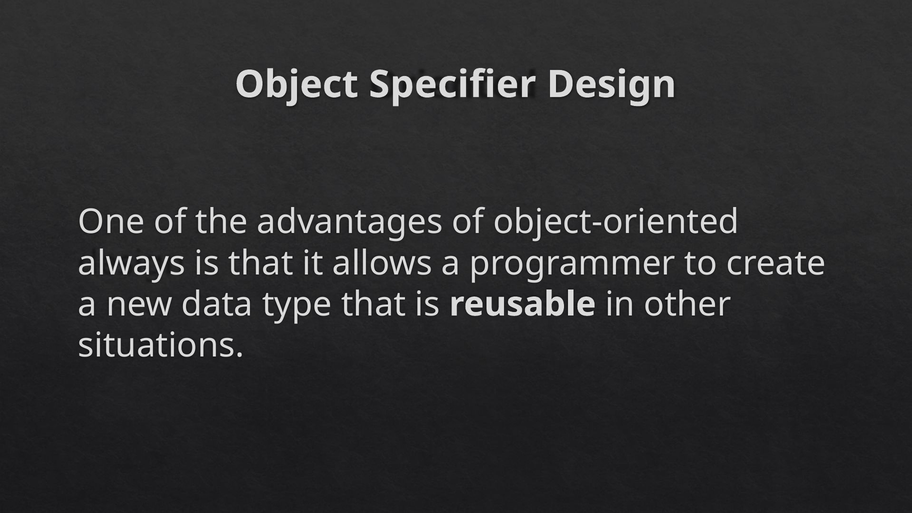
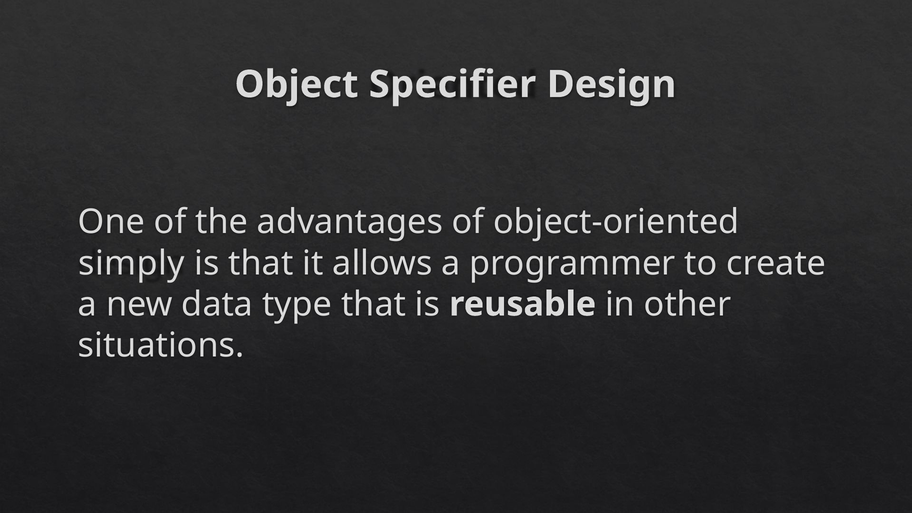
always: always -> simply (132, 263)
